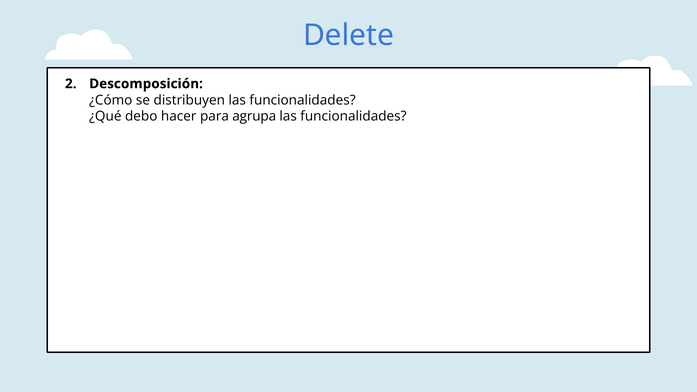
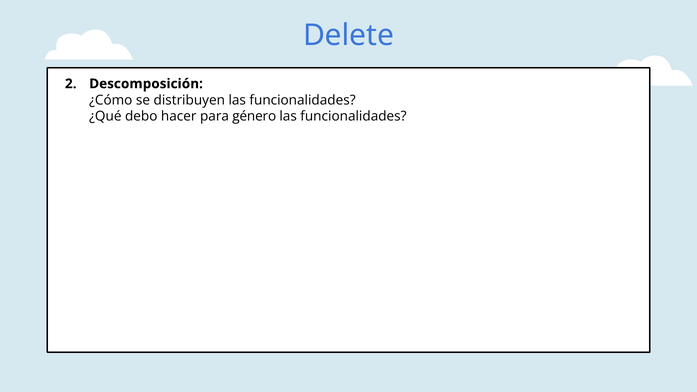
agrupa: agrupa -> género (254, 116)
